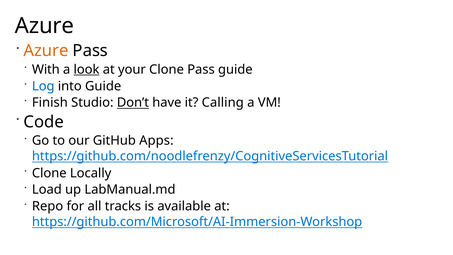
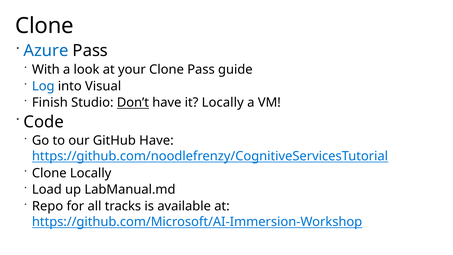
Azure: Azure -> Clone (45, 26)
Azure colour: orange -> blue (46, 51)
look underline: present -> none (86, 69)
into Guide: Guide -> Visual (103, 86)
it Calling: Calling -> Locally (223, 103)
GitHub Apps: Apps -> Have (156, 140)
